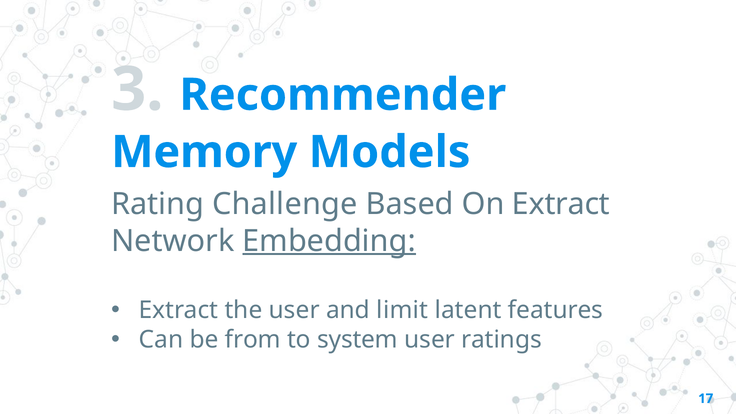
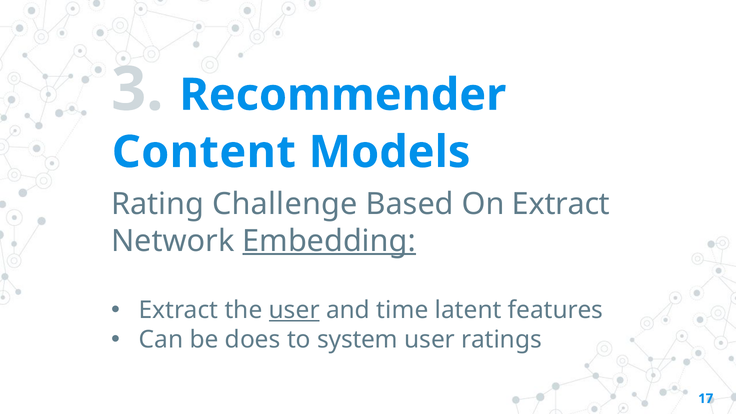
Memory: Memory -> Content (204, 152)
user underline: none -> present (294, 310)
limit: limit -> time (402, 310)
from: from -> does (253, 340)
